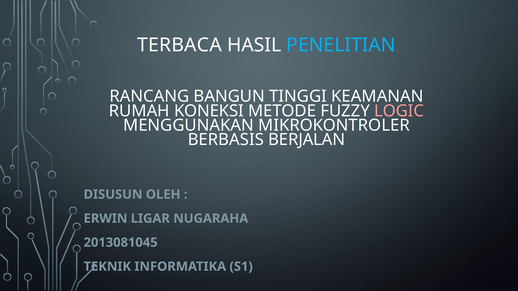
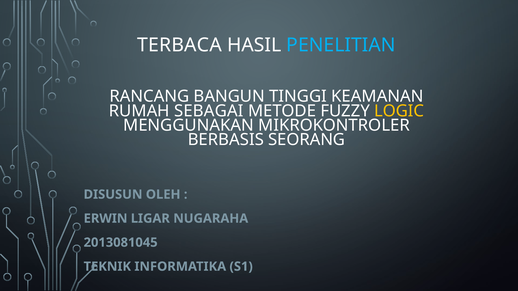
KONEKSI: KONEKSI -> SEBAGAI (209, 111)
LOGIC colour: pink -> yellow (399, 111)
BERJALAN: BERJALAN -> SEORANG (307, 140)
